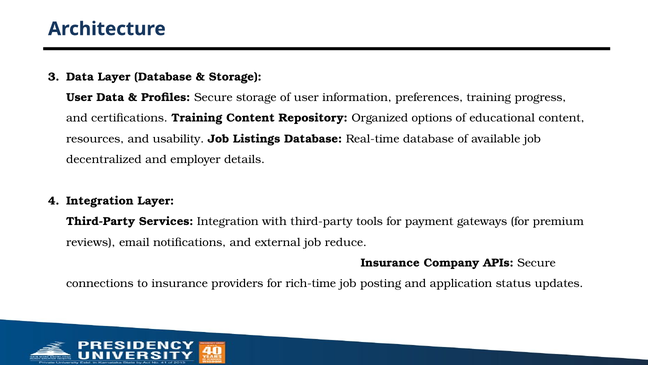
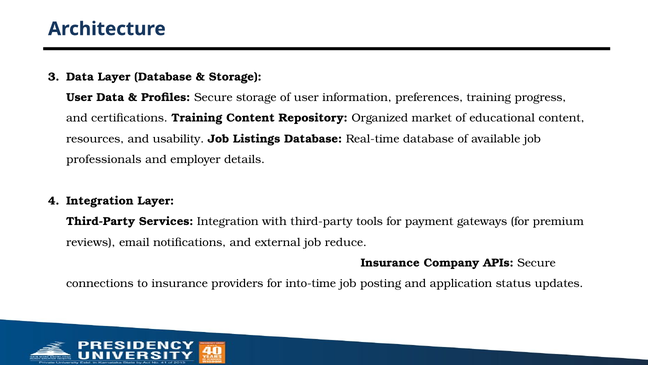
options: options -> market (432, 118)
decentralized: decentralized -> professionals (104, 159)
rich-time: rich-time -> into-time (311, 283)
